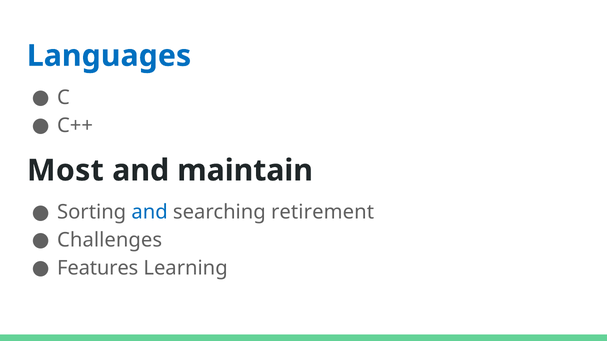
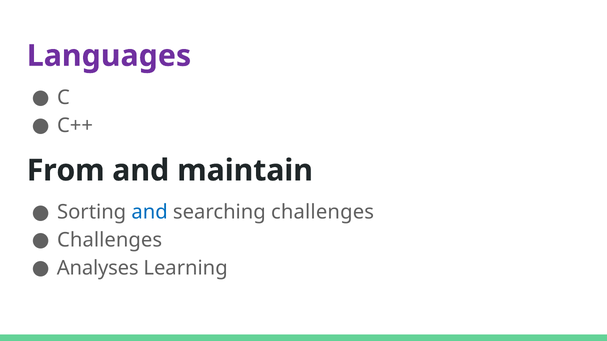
Languages colour: blue -> purple (109, 56)
Most: Most -> From (66, 171)
searching retirement: retirement -> challenges (323, 212)
Features: Features -> Analyses (98, 268)
